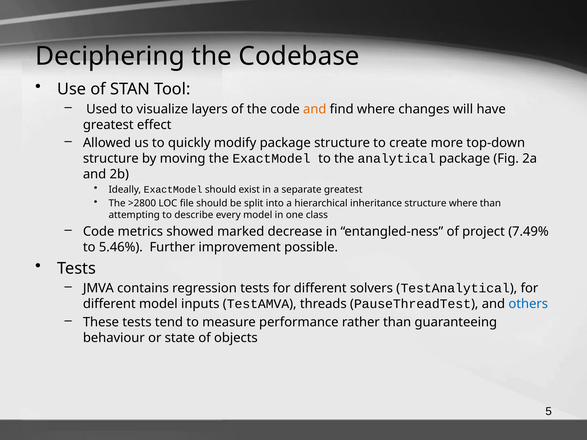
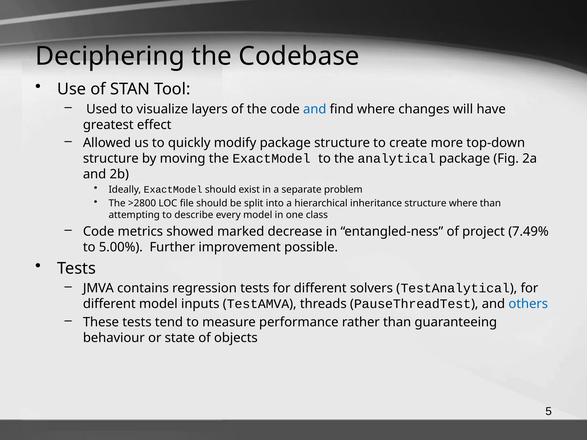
and colour: orange -> blue (315, 109)
separate greatest: greatest -> problem (343, 190)
5.46%: 5.46% -> 5.00% (121, 247)
